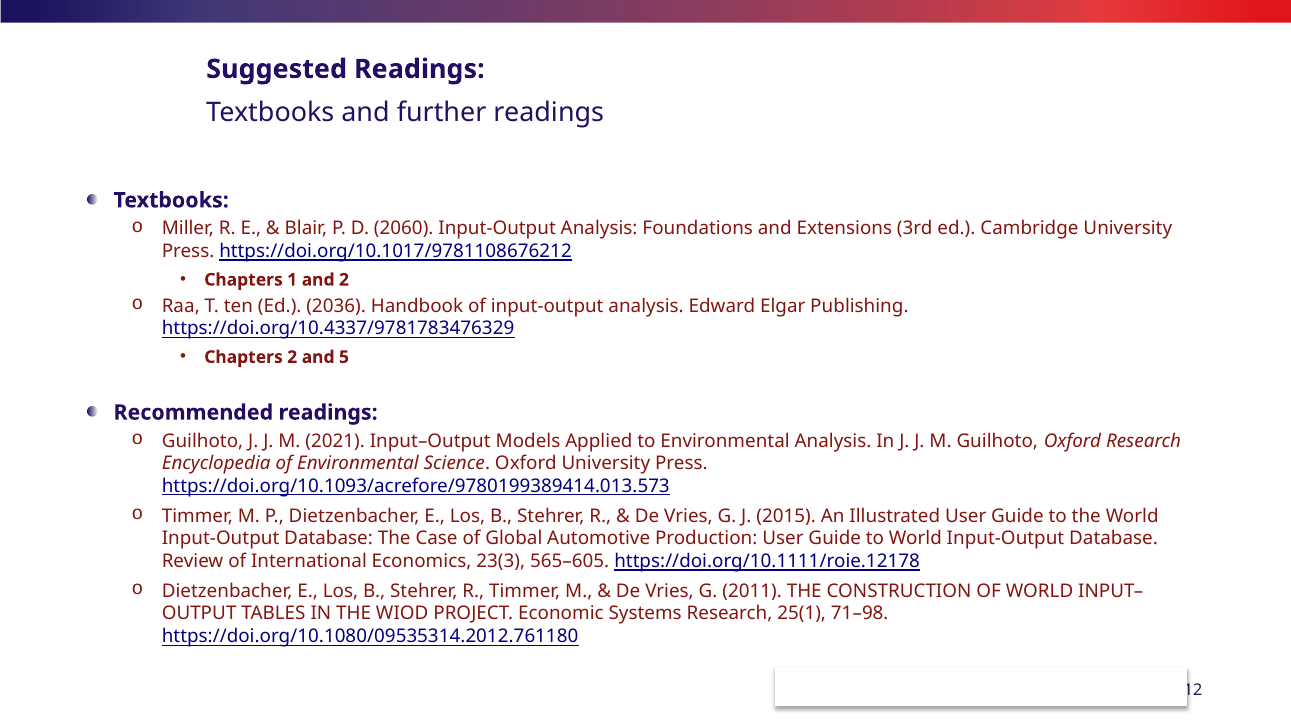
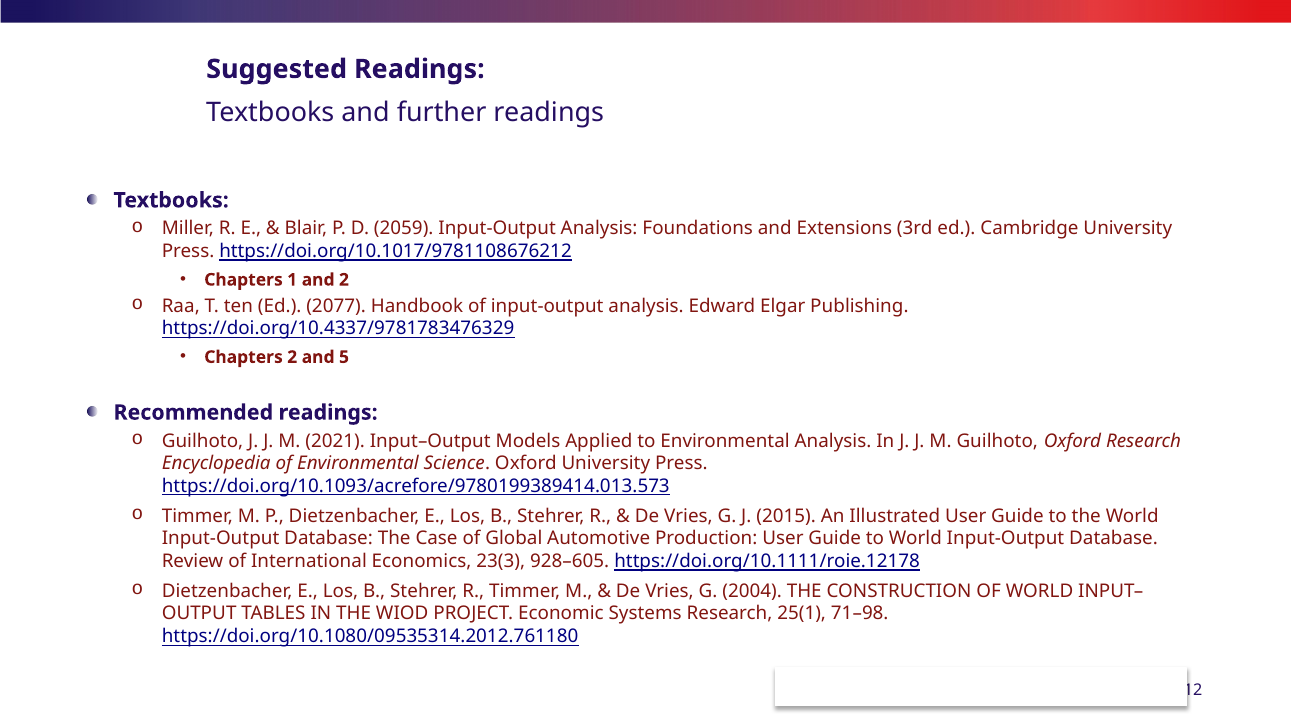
2060: 2060 -> 2059 (404, 229)
2036: 2036 -> 2077 (336, 306)
565–605: 565–605 -> 928–605 (570, 561)
2011: 2011 -> 2004 (752, 591)
